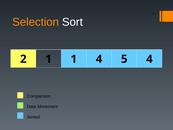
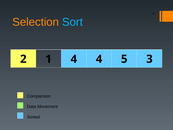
Sort colour: white -> light blue (72, 22)
1 1: 1 -> 4 (74, 59)
5 4: 4 -> 3 (149, 59)
